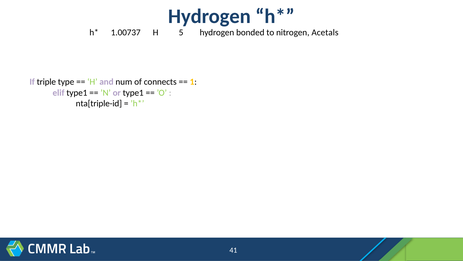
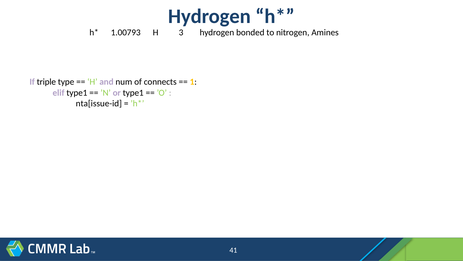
1.00737: 1.00737 -> 1.00793 (126, 32)
5: 5 -> 3 (181, 32)
Acetals: Acetals -> Amines (325, 32)
nta[triple-id: nta[triple-id -> nta[issue-id (99, 103)
